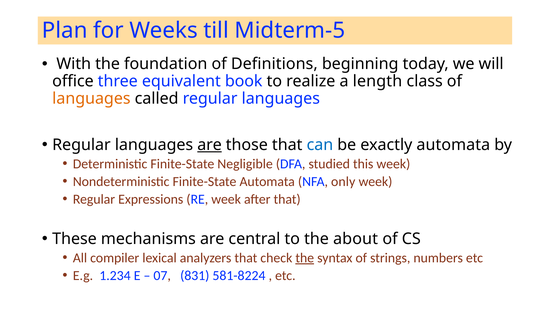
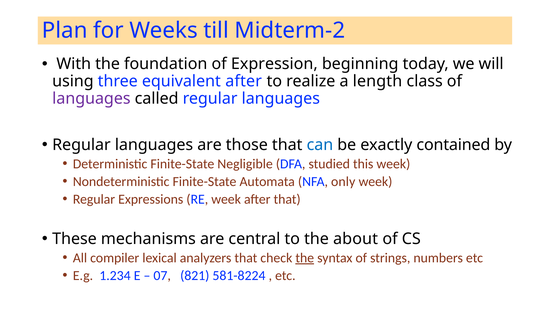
Midterm-5: Midterm-5 -> Midterm-2 (290, 30)
Definitions: Definitions -> Expression (274, 64)
office: office -> using (73, 81)
equivalent book: book -> after (244, 81)
languages colour: orange -> purple (91, 98)
are underline: present -> none (210, 145)
exactly automata: automata -> contained (453, 145)
831: 831 -> 821 (195, 275)
